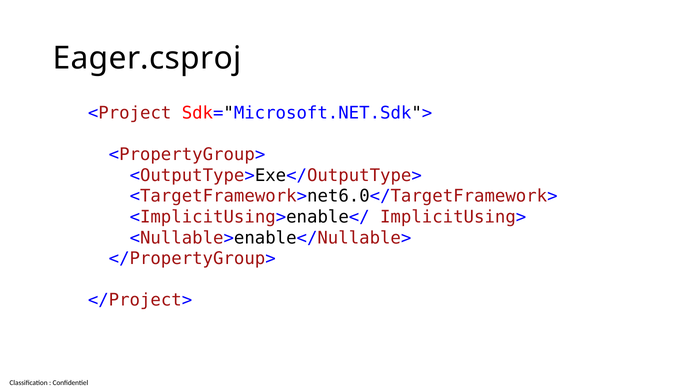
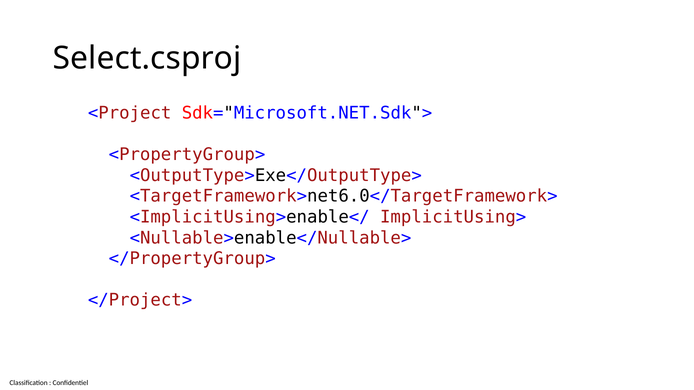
Eager.csproj: Eager.csproj -> Select.csproj (147, 58)
